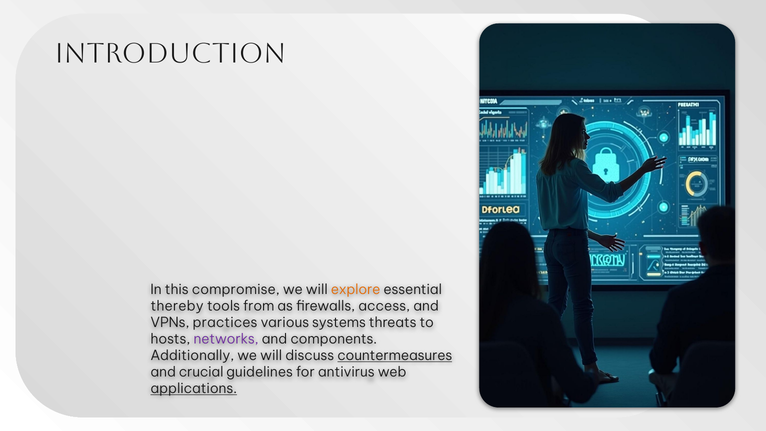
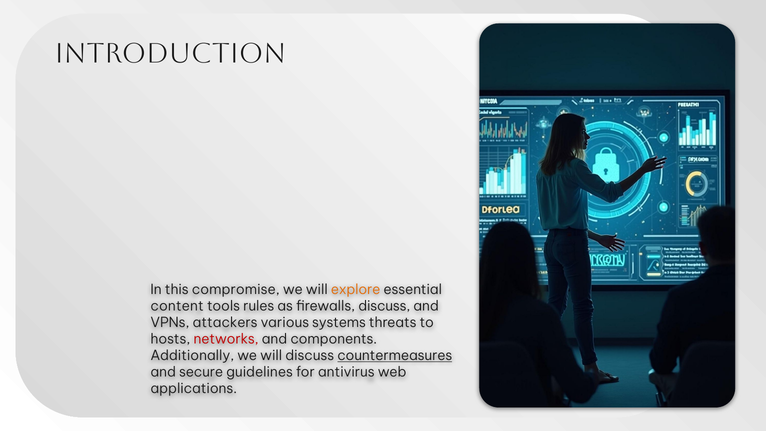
thereby: thereby -> content (177, 306)
from: from -> rules (259, 306)
firewalls access: access -> discuss (384, 306)
practices: practices -> attackers (225, 323)
networks colour: purple -> red (226, 339)
crucial: crucial -> secure (201, 372)
applications underline: present -> none (194, 389)
